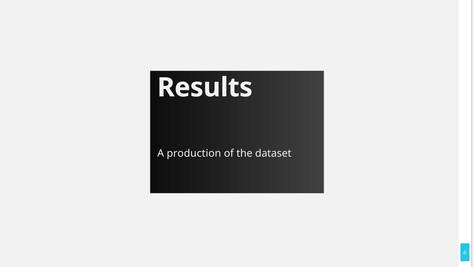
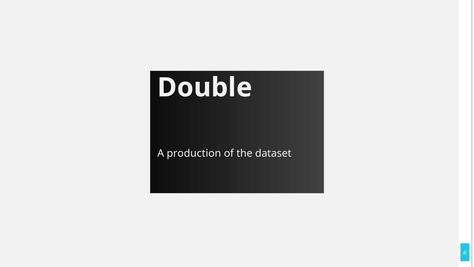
Results: Results -> Double (205, 87)
